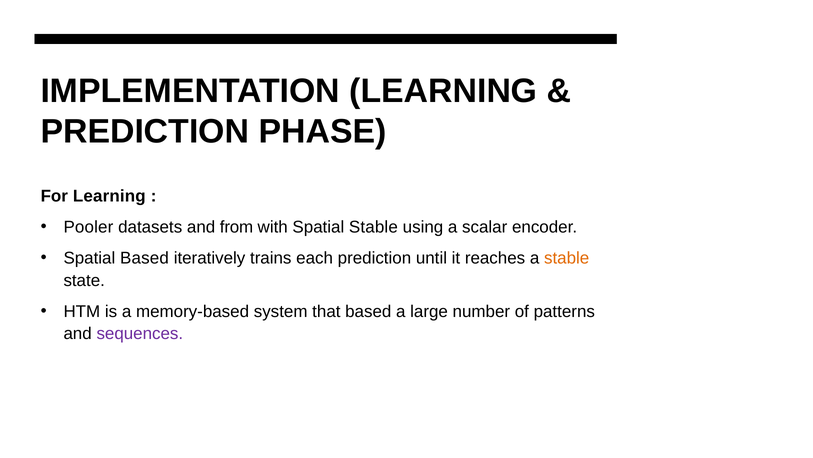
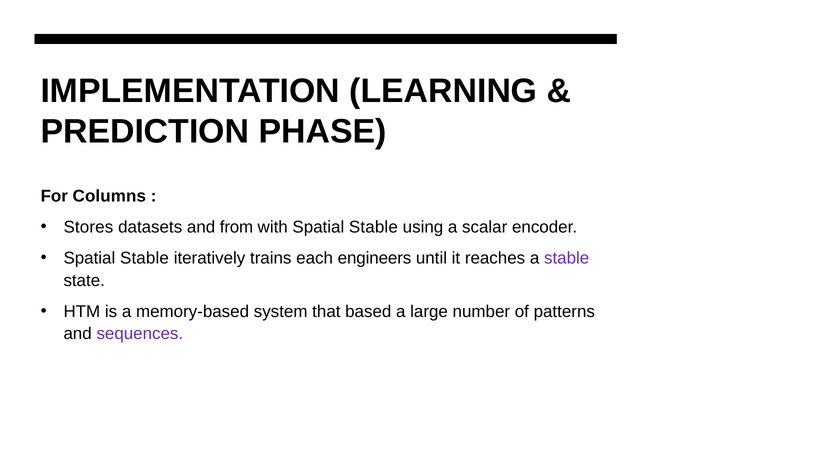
For Learning: Learning -> Columns (109, 196)
Pooler: Pooler -> Stores (88, 227)
Based: Based -> Stable (144, 258)
each prediction: prediction -> engineers (374, 258)
stable colour: orange -> purple (567, 258)
